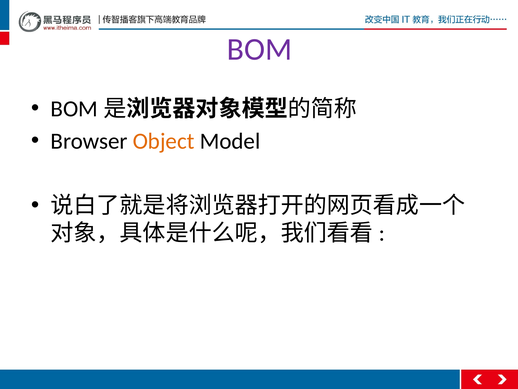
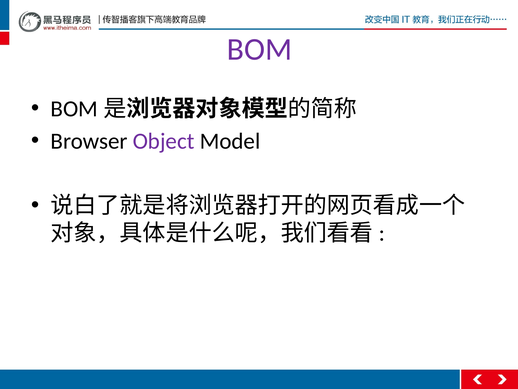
Object colour: orange -> purple (164, 141)
